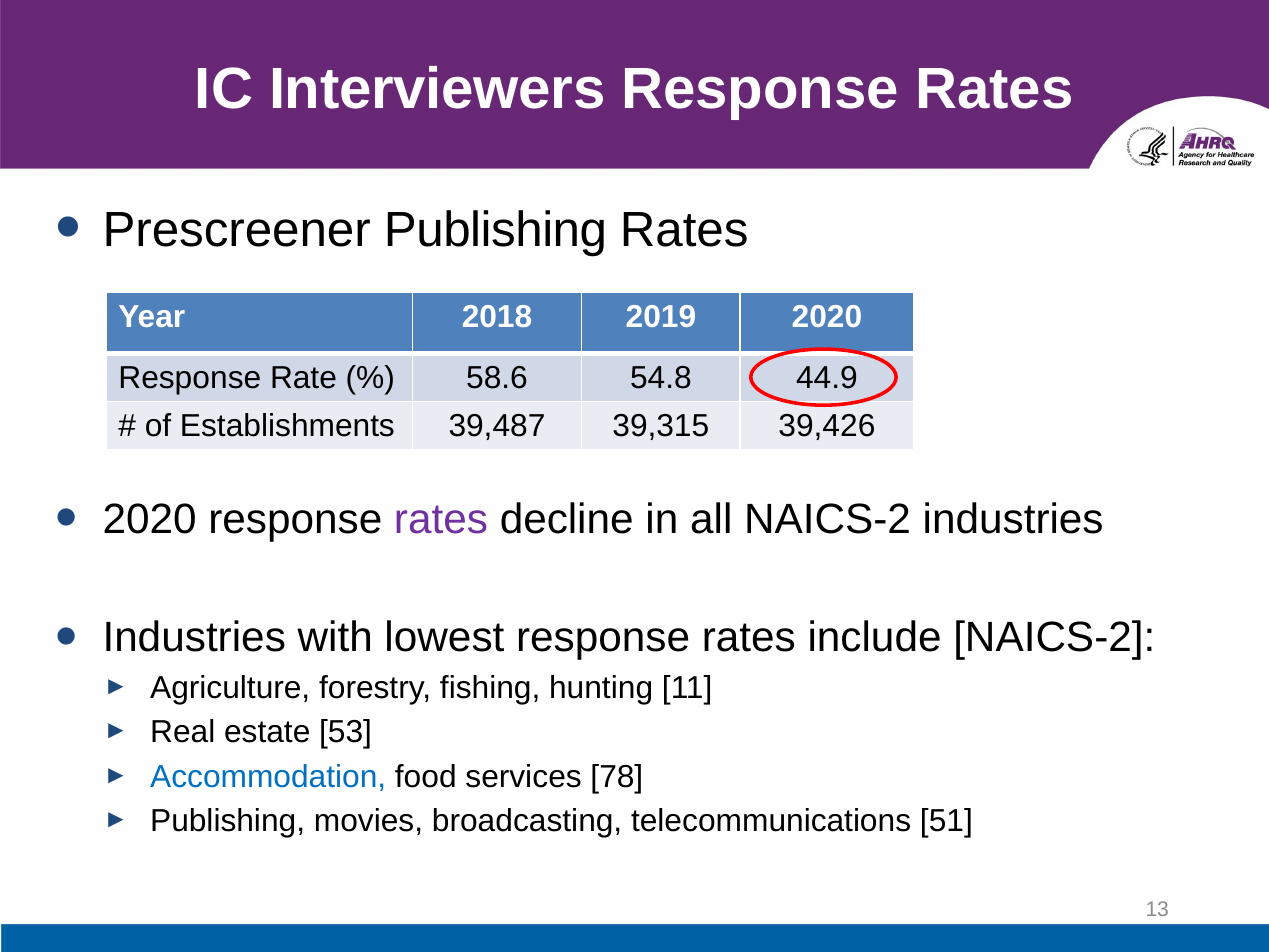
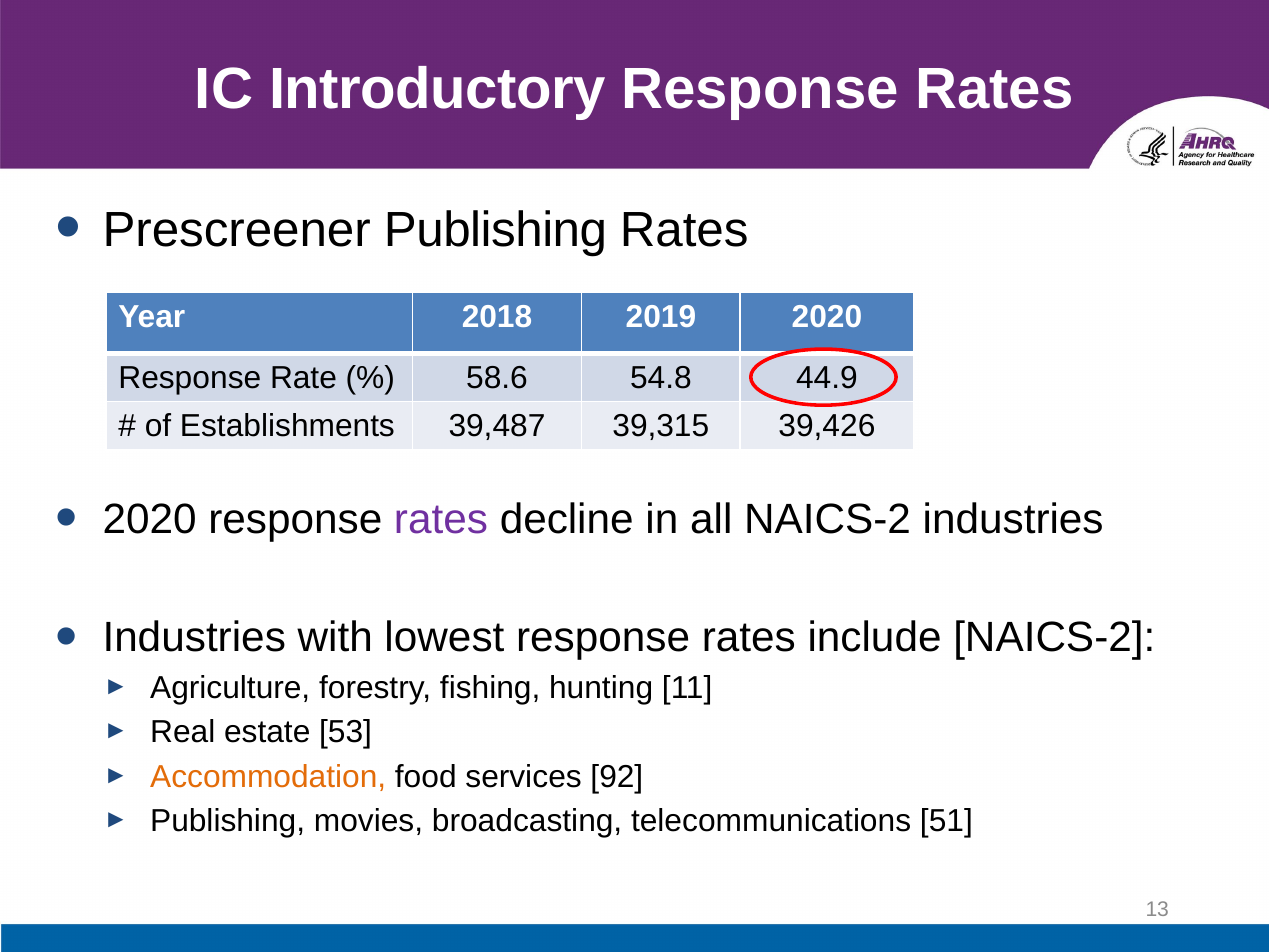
Interviewers: Interviewers -> Introductory (437, 89)
Accommodation colour: blue -> orange (268, 777)
78: 78 -> 92 (617, 777)
